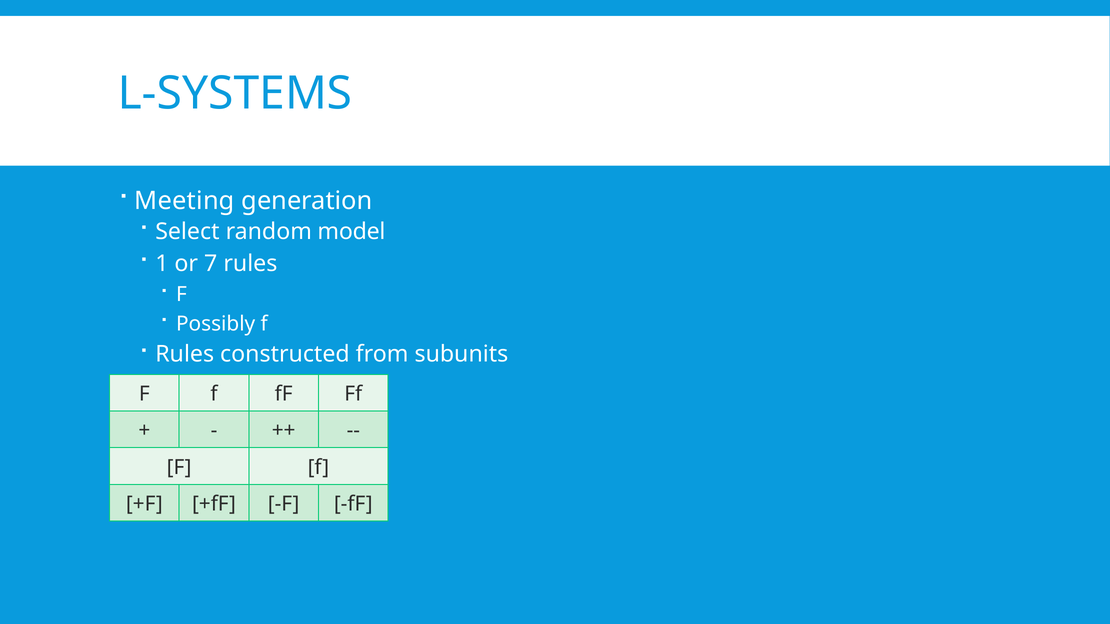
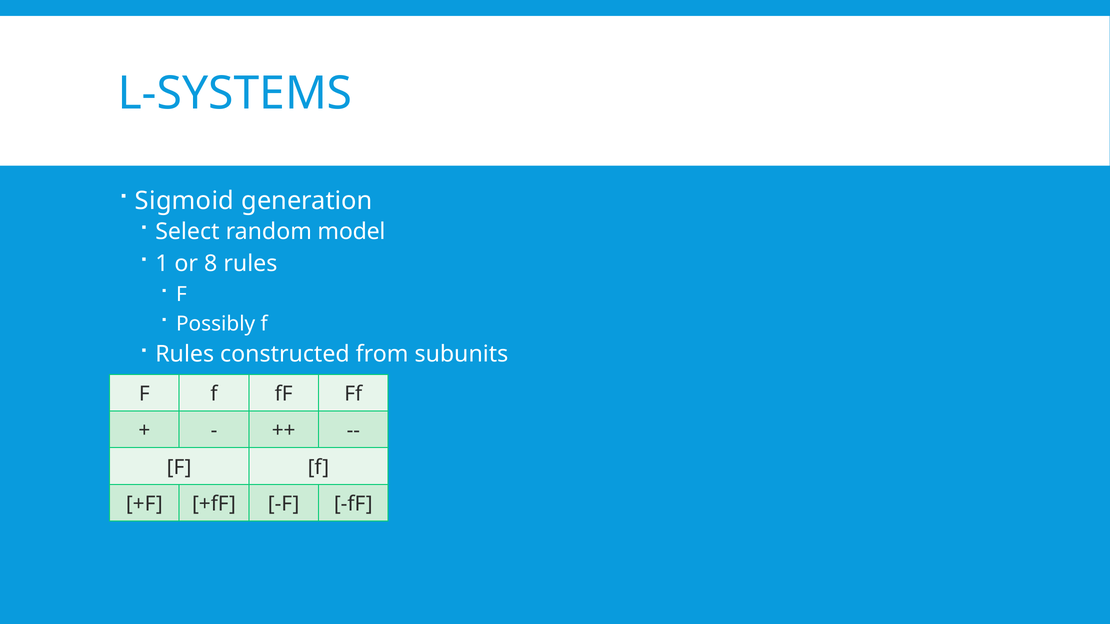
Meeting: Meeting -> Sigmoid (185, 201)
7: 7 -> 8 (211, 264)
